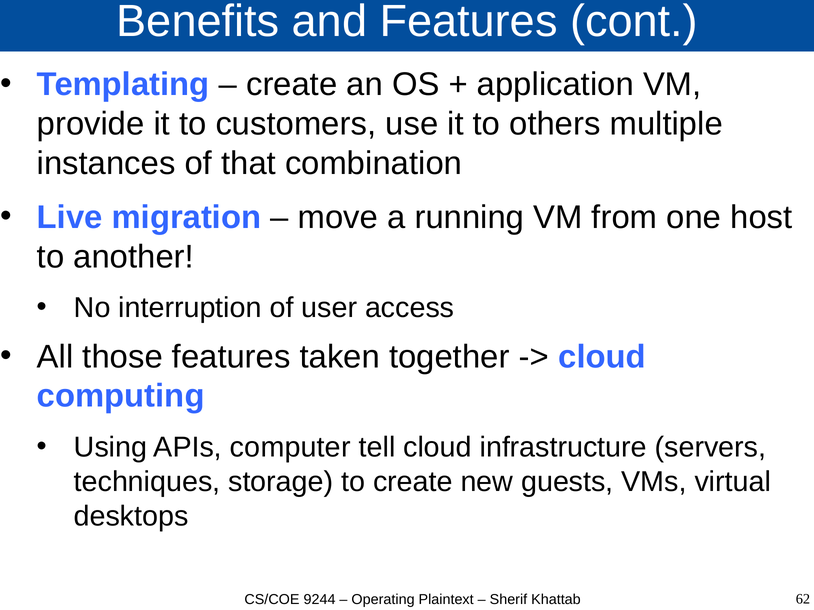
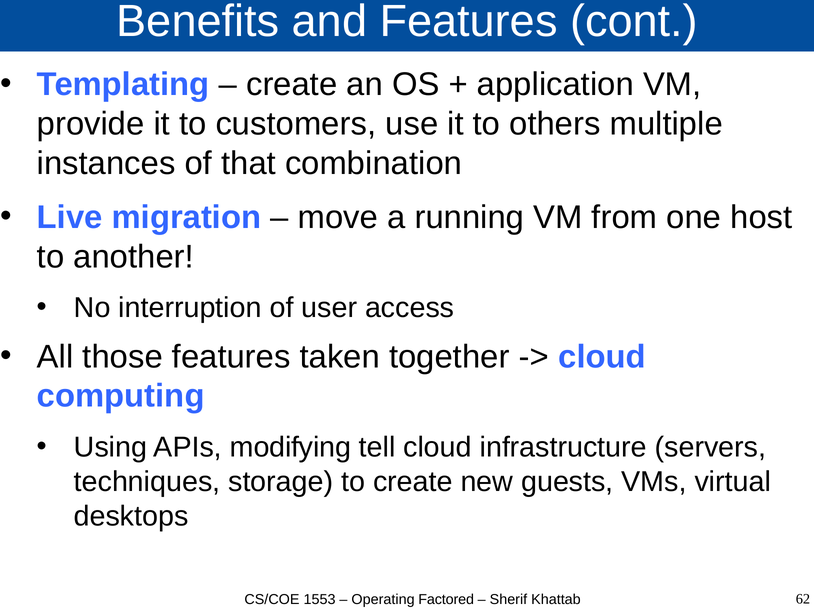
computer: computer -> modifying (290, 448)
9244: 9244 -> 1553 (320, 600)
Plaintext: Plaintext -> Factored (446, 600)
